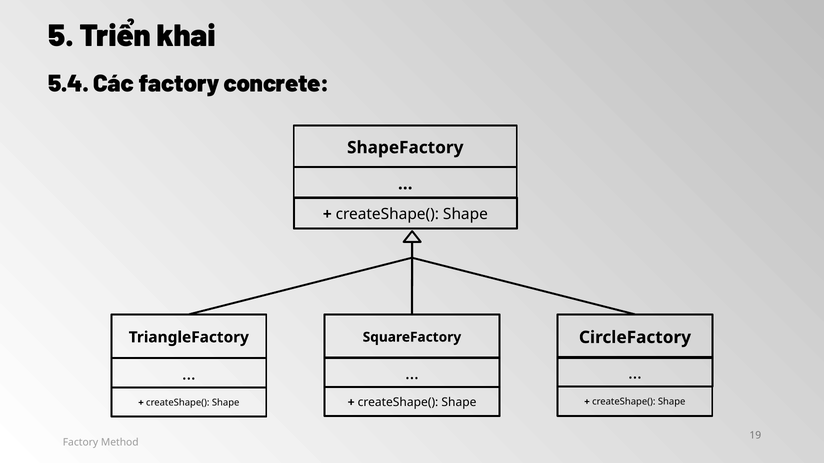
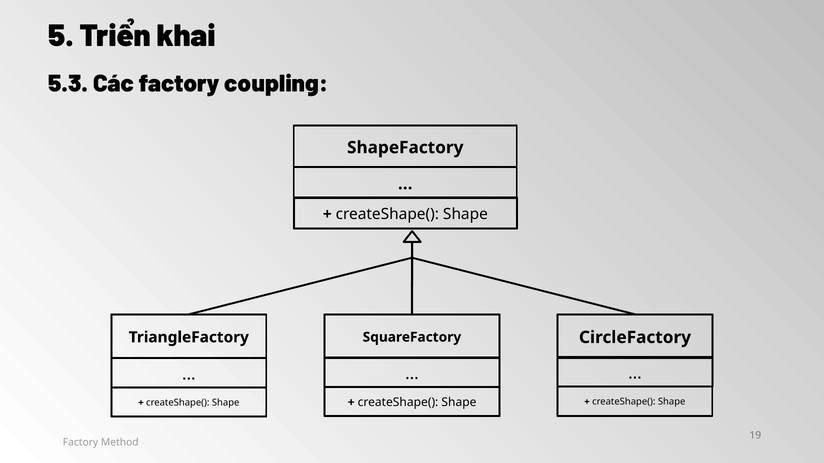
5.4: 5.4 -> 5.3 (68, 84)
concrete: concrete -> coupling (276, 84)
